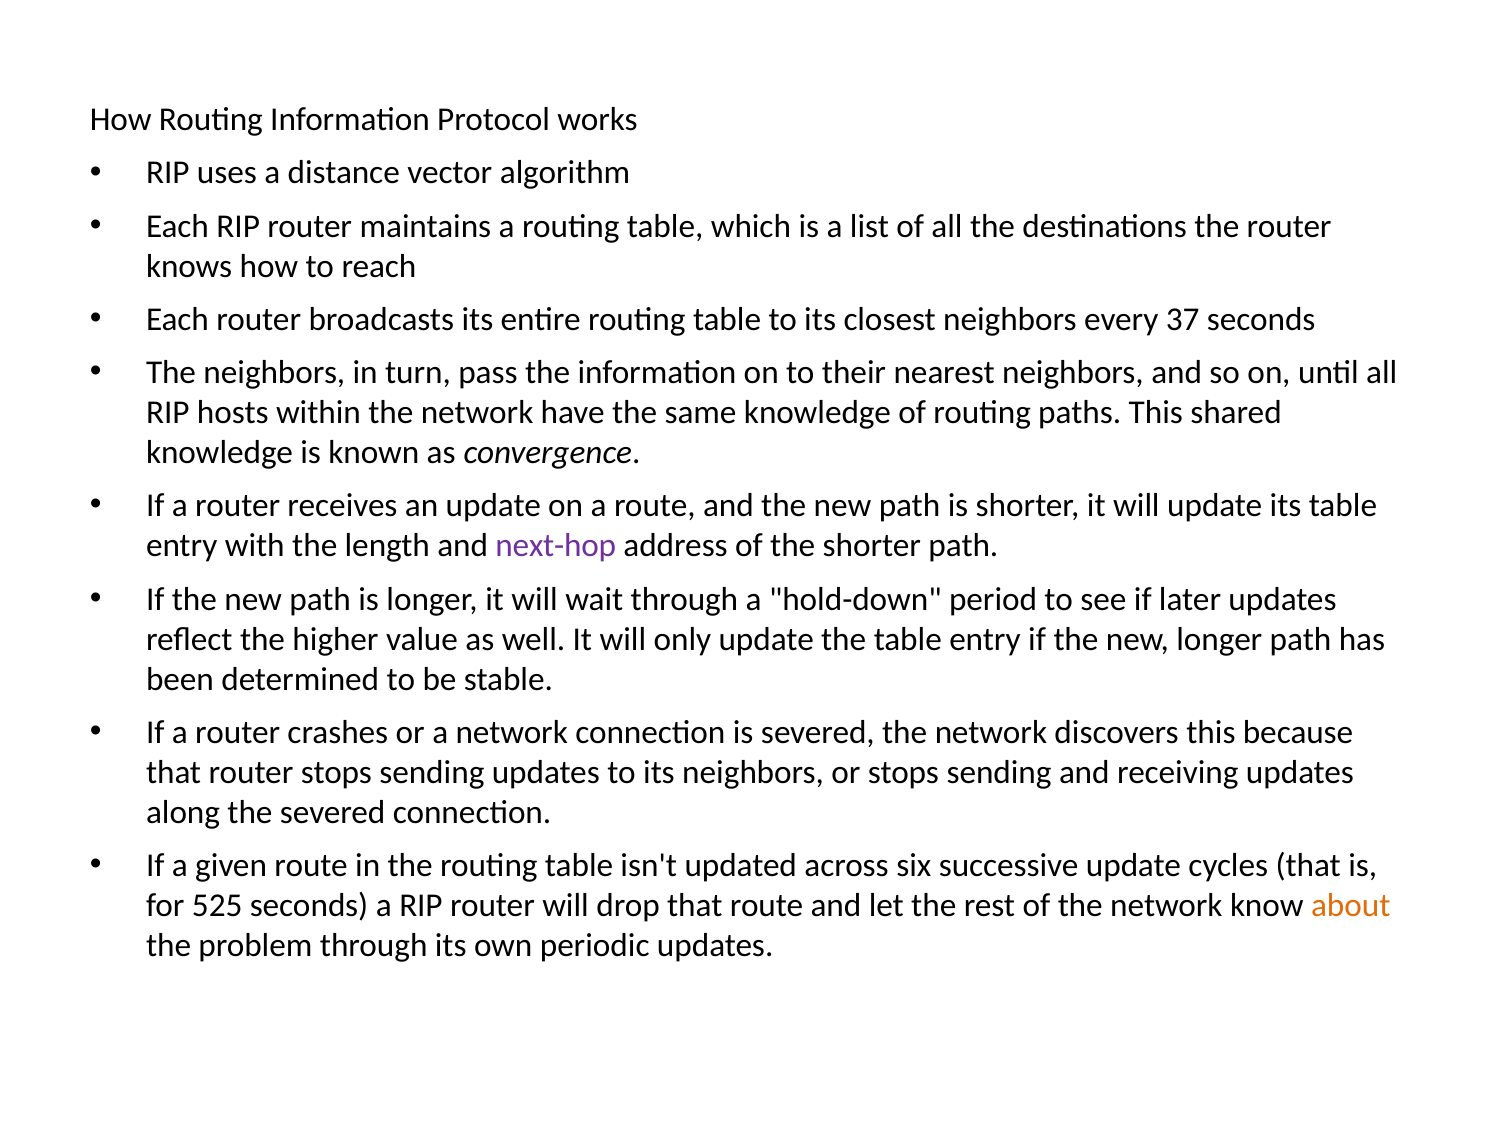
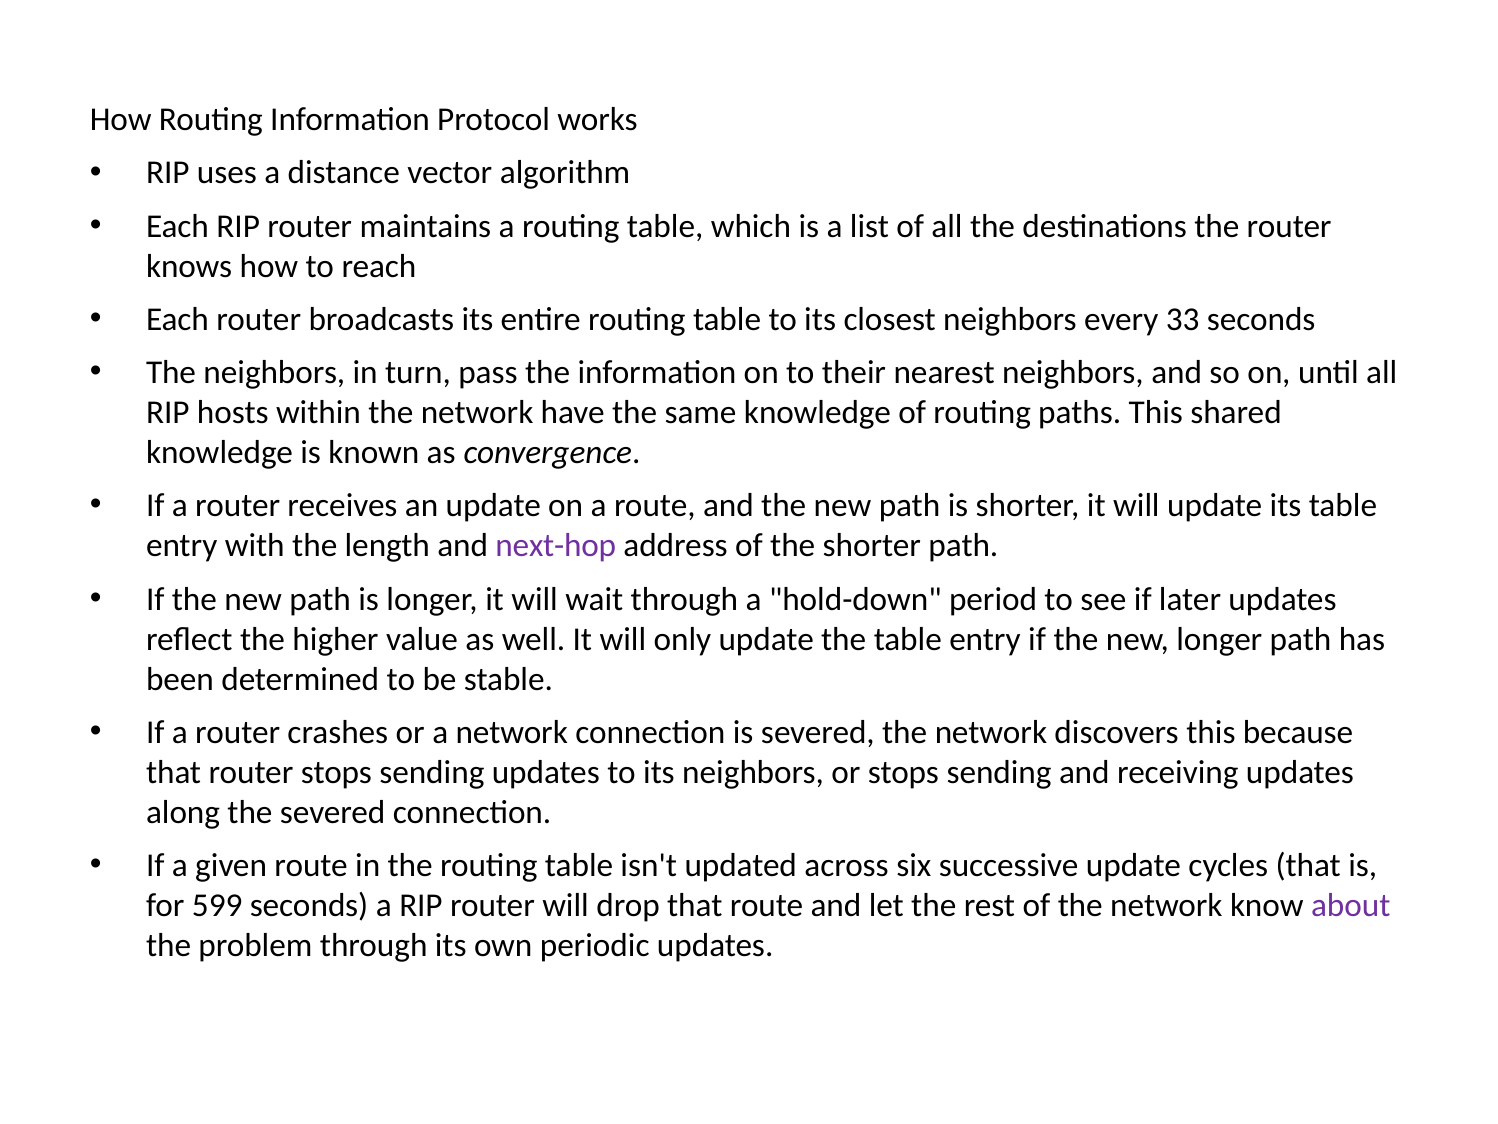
37: 37 -> 33 (1183, 319)
525: 525 -> 599 (217, 905)
about colour: orange -> purple (1351, 905)
